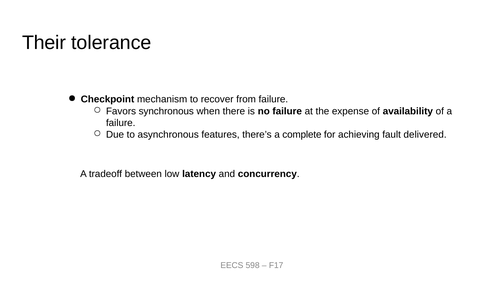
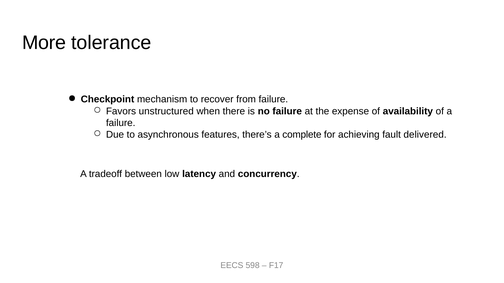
Their: Their -> More (44, 43)
synchronous: synchronous -> unstructured (166, 111)
